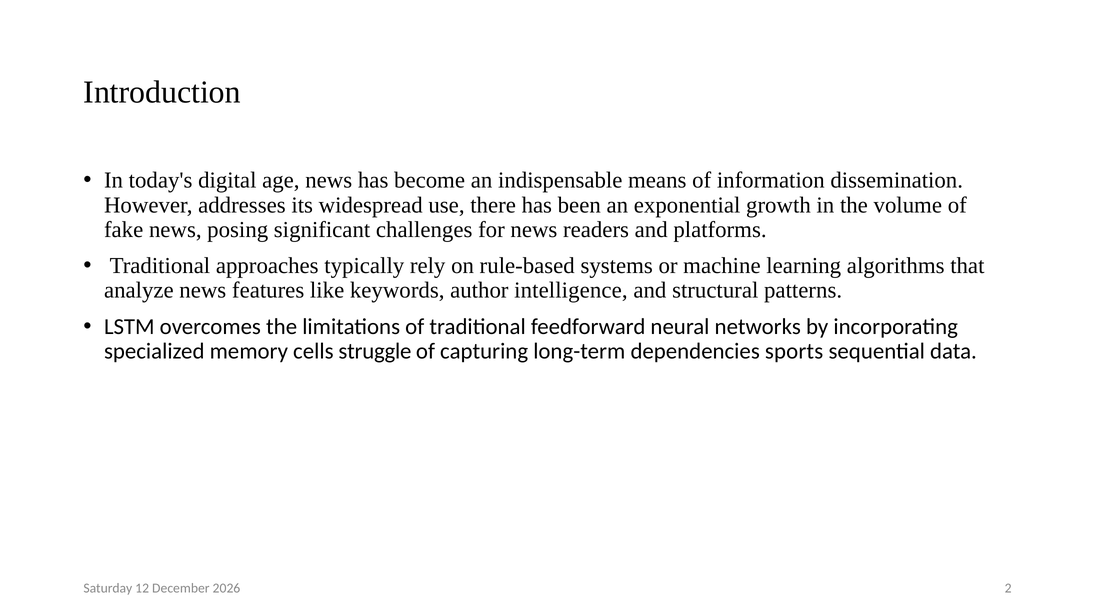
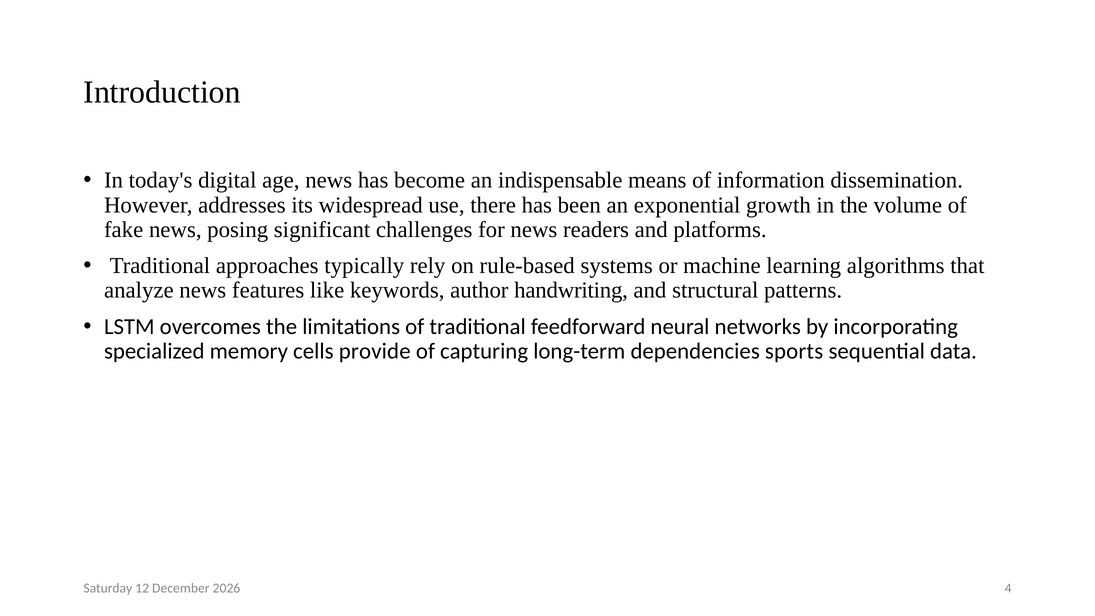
intelligence: intelligence -> handwriting (571, 290)
struggle: struggle -> provide (375, 351)
2: 2 -> 4 (1008, 588)
